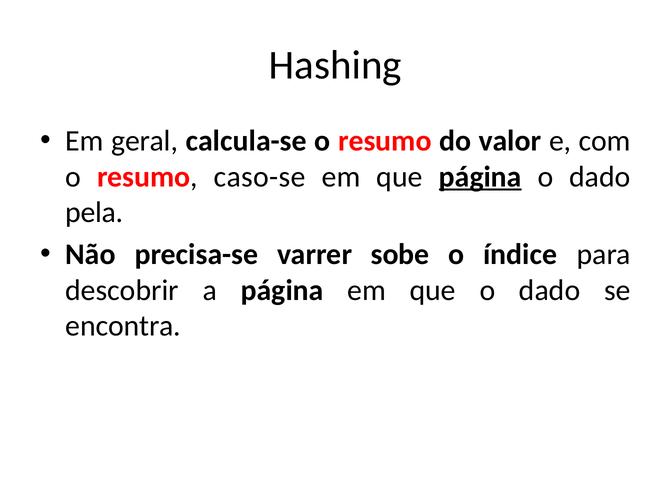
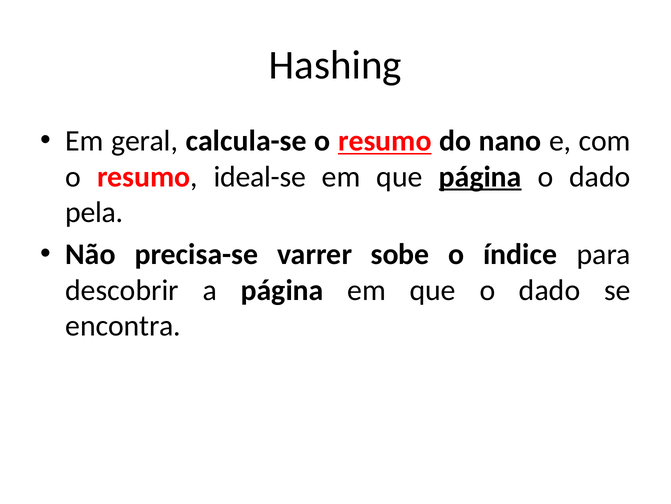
resumo underline: none -> present (385, 141)
valor: valor -> nano (510, 141)
caso-se: caso-se -> ideal-se (260, 176)
